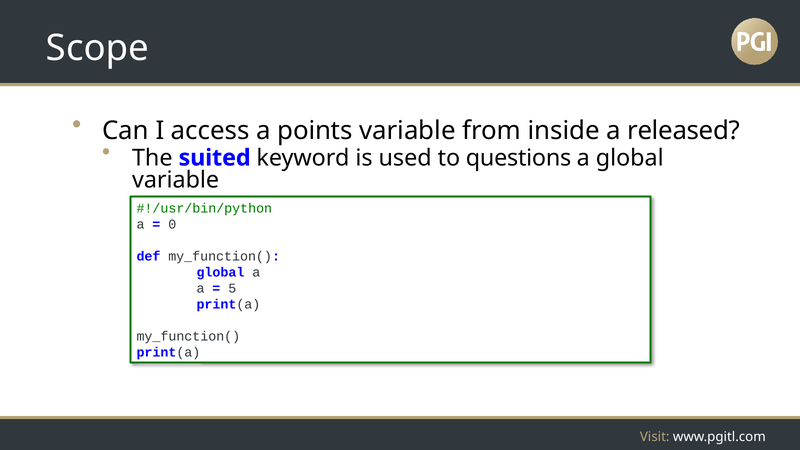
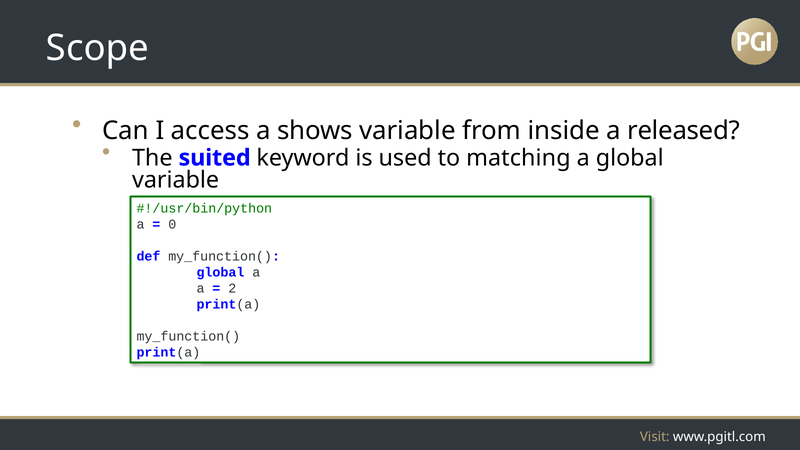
points: points -> shows (315, 131)
questions: questions -> matching (518, 158)
5: 5 -> 2 (232, 288)
